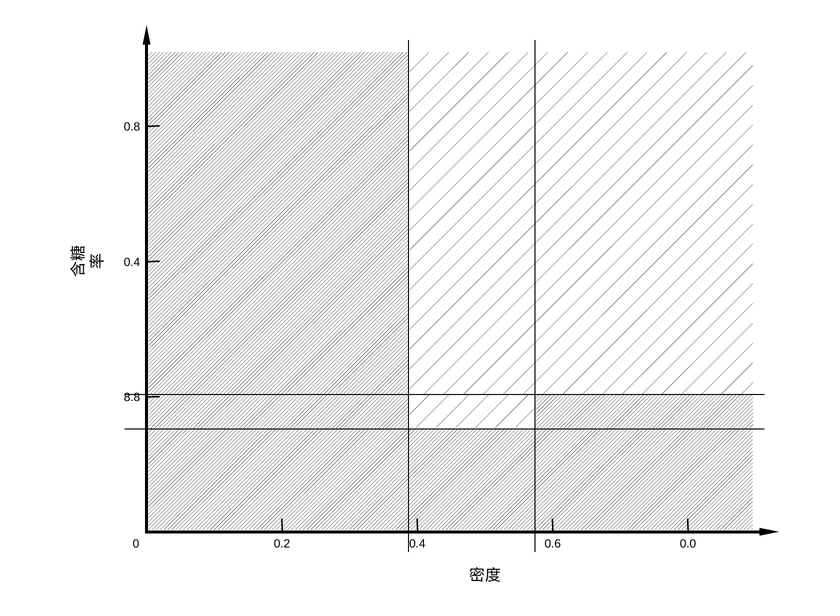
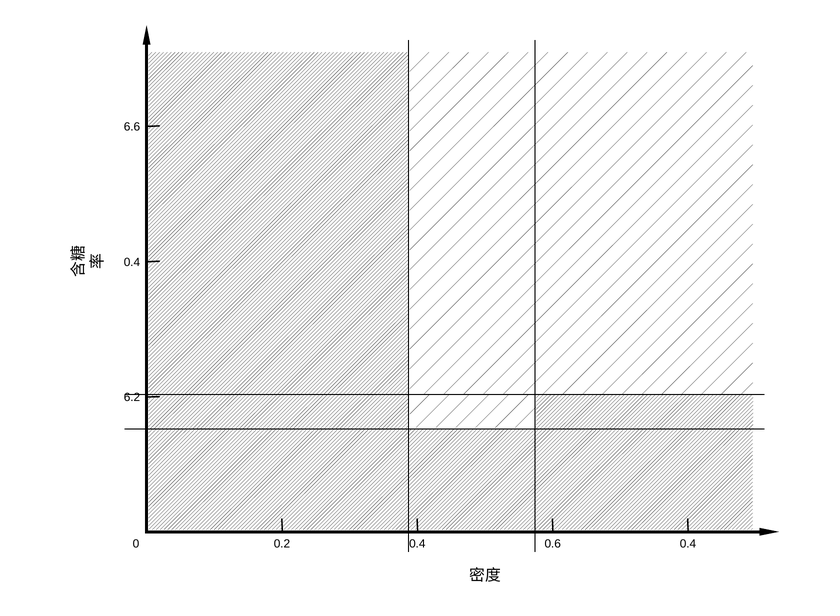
0.8: 0.8 -> 6.6 (132, 127)
8.8: 8.8 -> 6.2 (132, 398)
0.6 0.0: 0.0 -> 0.4 (688, 544)
